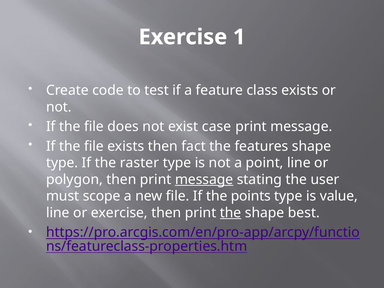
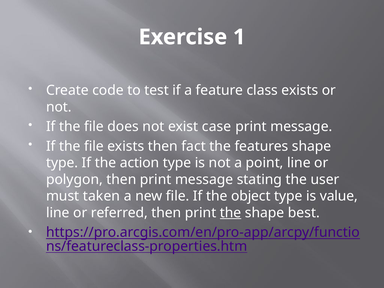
raster: raster -> action (140, 163)
message underline: present -> none (204, 179)
scope: scope -> taken (101, 196)
points: points -> object (251, 196)
or exercise: exercise -> referred (119, 213)
